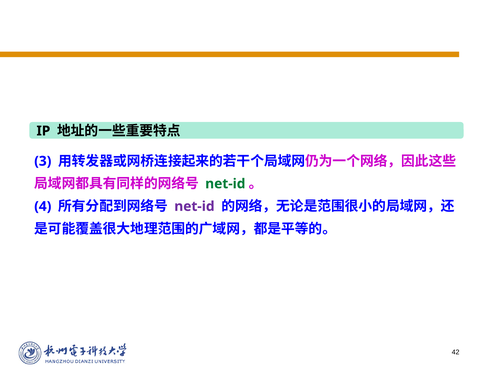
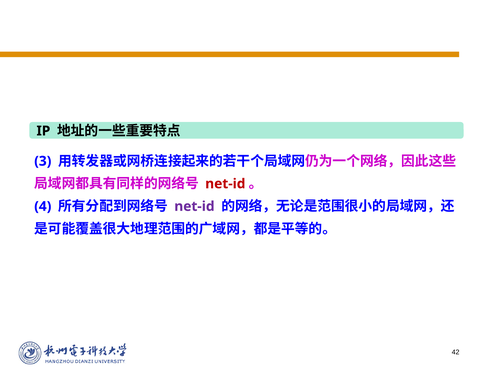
net-id colour: green -> red (225, 184)
